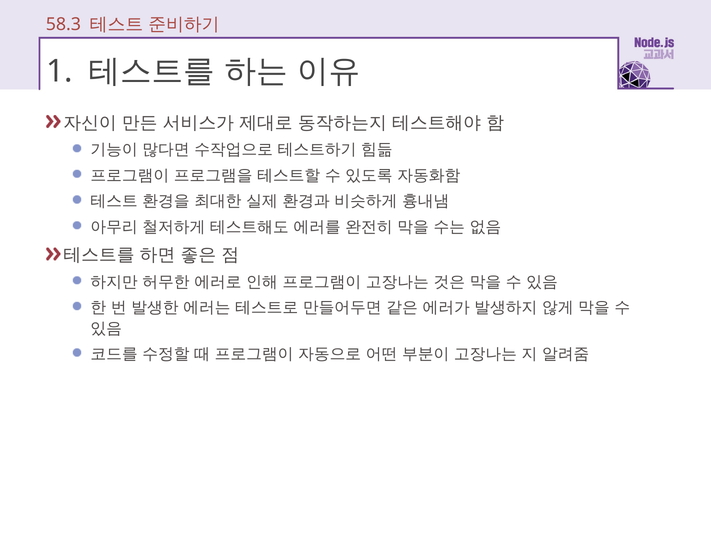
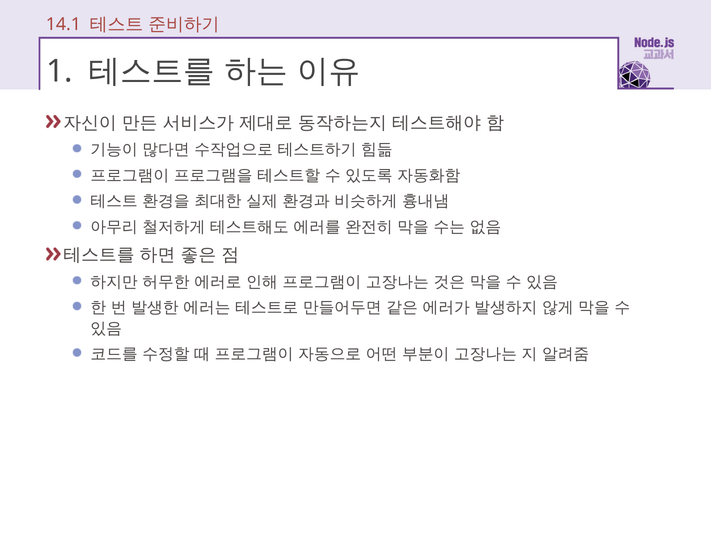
58.3: 58.3 -> 14.1 (63, 24)
